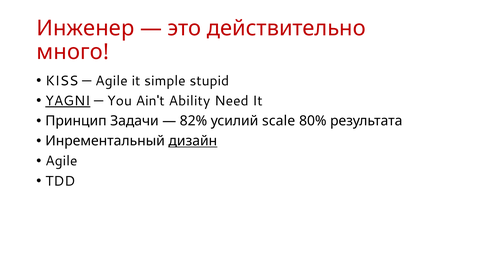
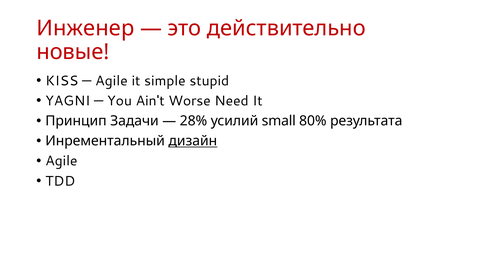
много: много -> новые (73, 52)
YAGNI underline: present -> none (68, 101)
Ability: Ability -> Worse (190, 101)
82%: 82% -> 28% (193, 121)
scale: scale -> small (279, 121)
